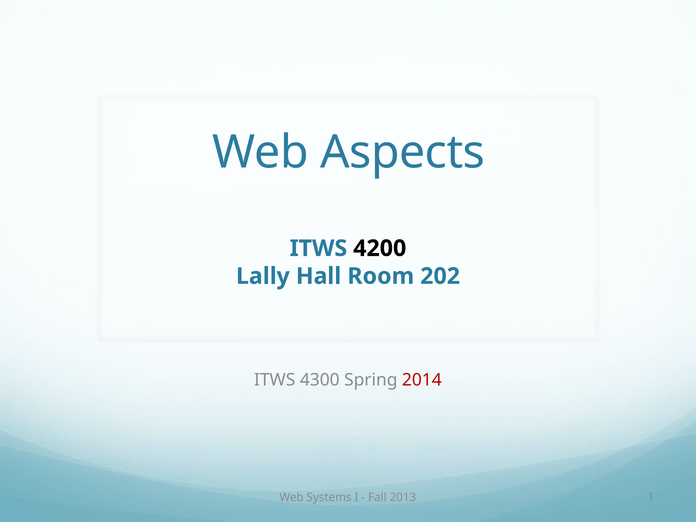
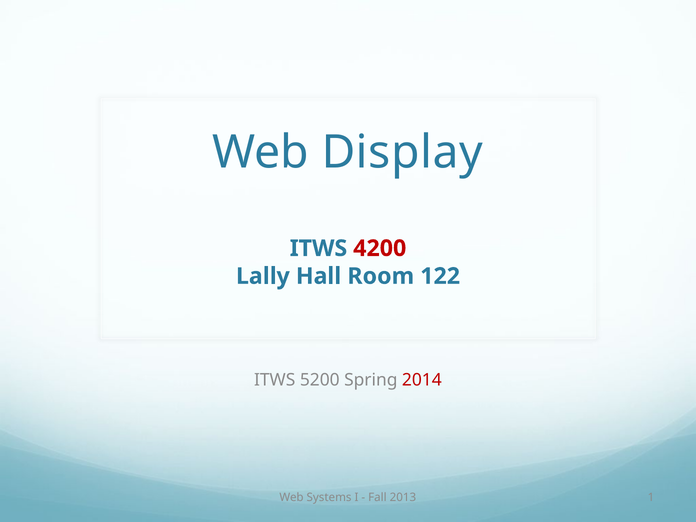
Aspects: Aspects -> Display (402, 153)
4200 colour: black -> red (380, 248)
202: 202 -> 122 (440, 276)
4300: 4300 -> 5200 (320, 380)
